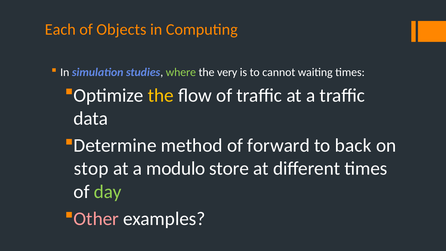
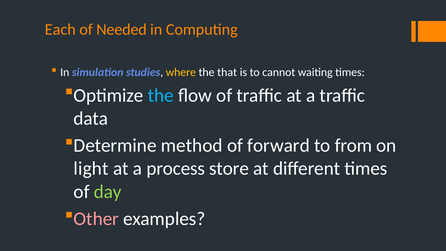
Objects: Objects -> Needed (122, 30)
where colour: light green -> yellow (181, 72)
very: very -> that (227, 72)
the colour: yellow -> light blue (161, 95)
back: back -> from (353, 145)
stop: stop -> light (91, 169)
modulo: modulo -> process (176, 169)
